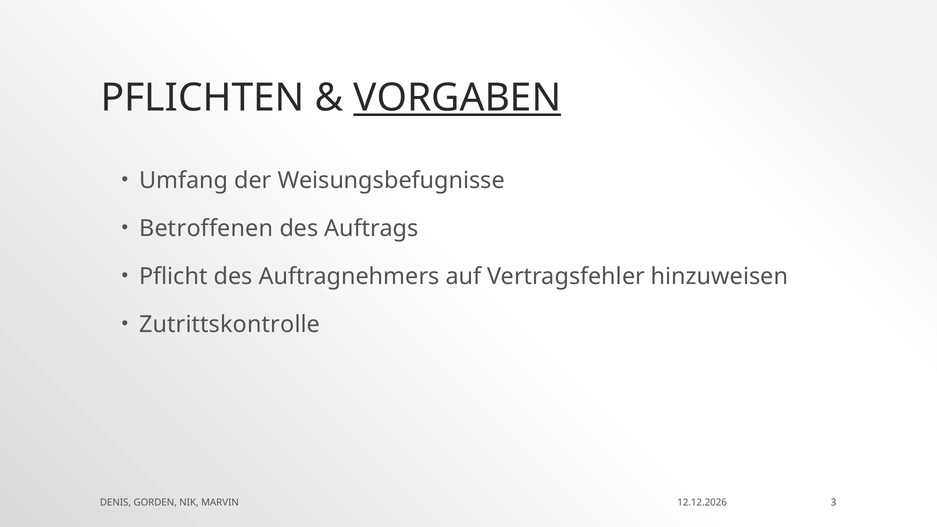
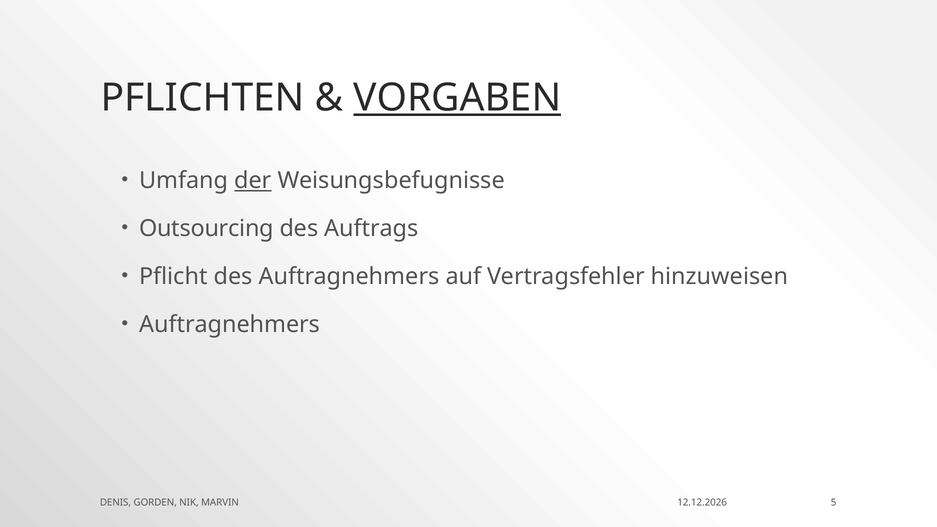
der underline: none -> present (253, 181)
Betroffenen: Betroffenen -> Outsourcing (206, 229)
Zutrittskontrolle: Zutrittskontrolle -> Auftragnehmers (230, 325)
3: 3 -> 5 (834, 503)
